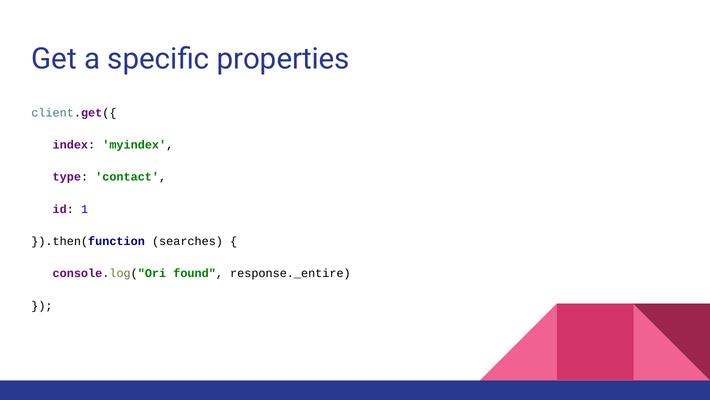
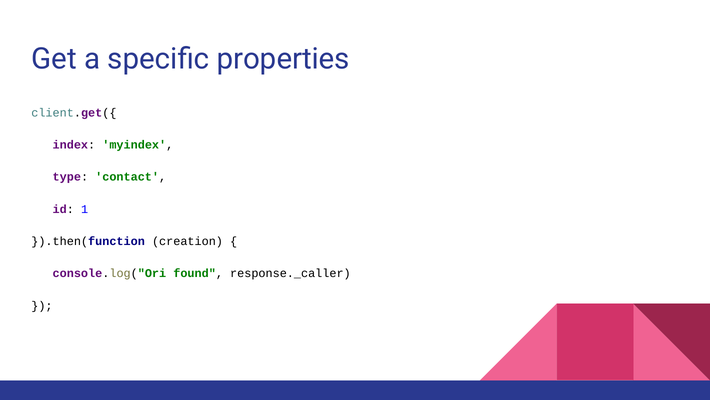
searches: searches -> creation (187, 241)
response._entire: response._entire -> response._caller (290, 273)
